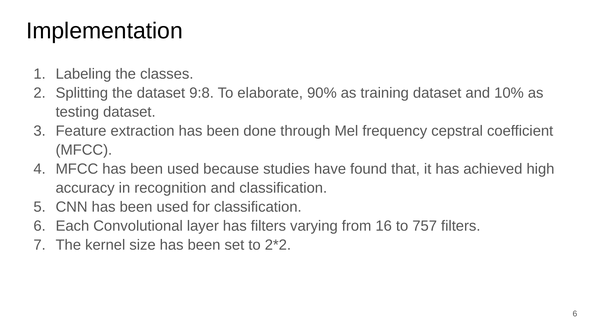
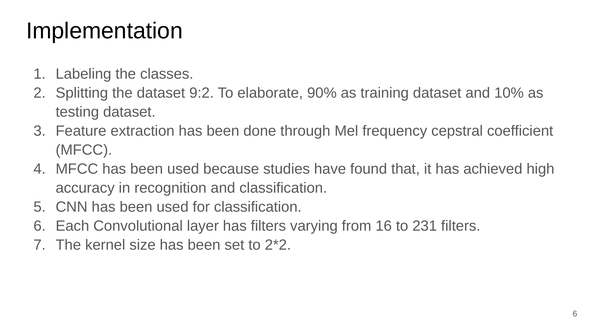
9:8: 9:8 -> 9:2 (202, 93)
757: 757 -> 231 (425, 226)
